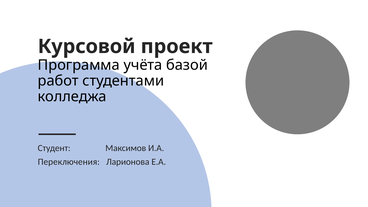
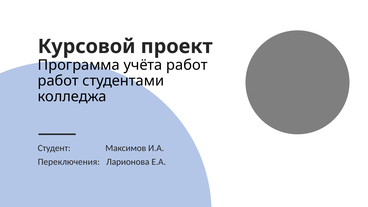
учёта базой: базой -> работ (187, 65)
